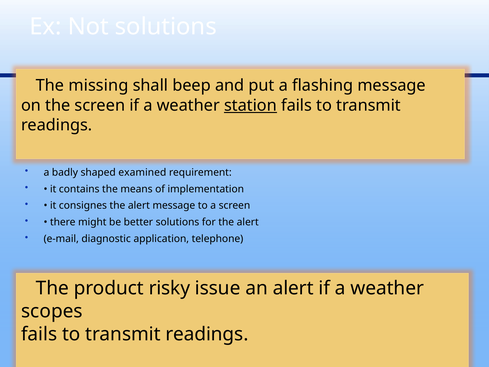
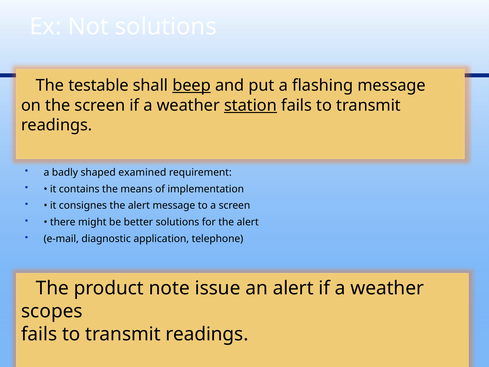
missing: missing -> testable (99, 85)
beep underline: none -> present (192, 85)
risky: risky -> note (169, 288)
